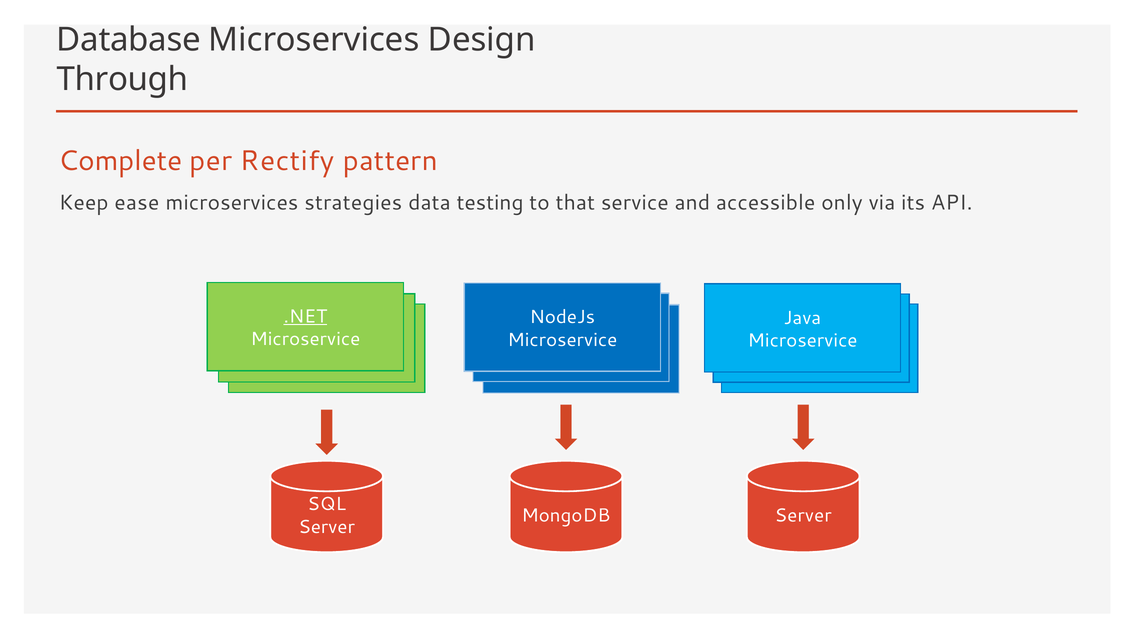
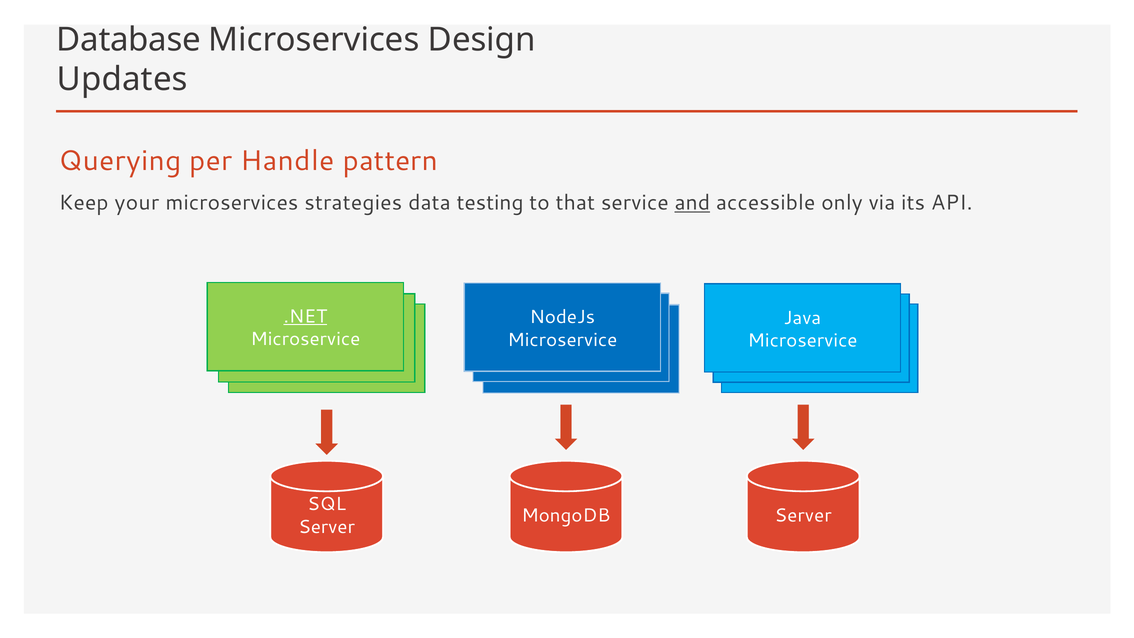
Through: Through -> Updates (122, 79)
Complete: Complete -> Querying (120, 161)
Rectify: Rectify -> Handle (287, 161)
ease: ease -> your (137, 203)
and underline: none -> present (692, 203)
